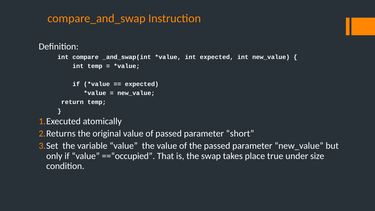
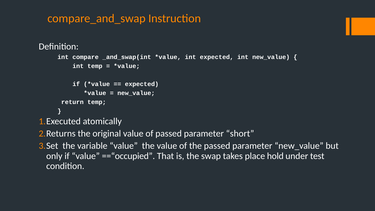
true: true -> hold (275, 156)
size: size -> test (317, 156)
